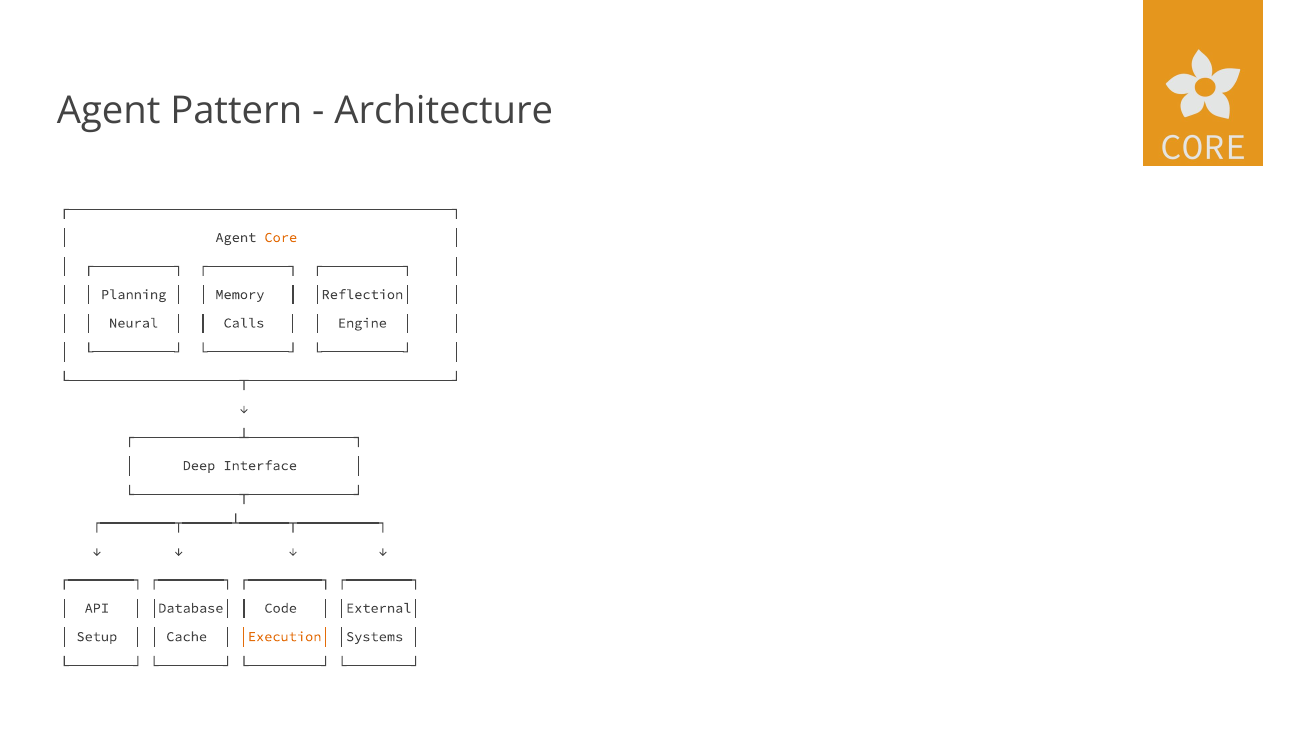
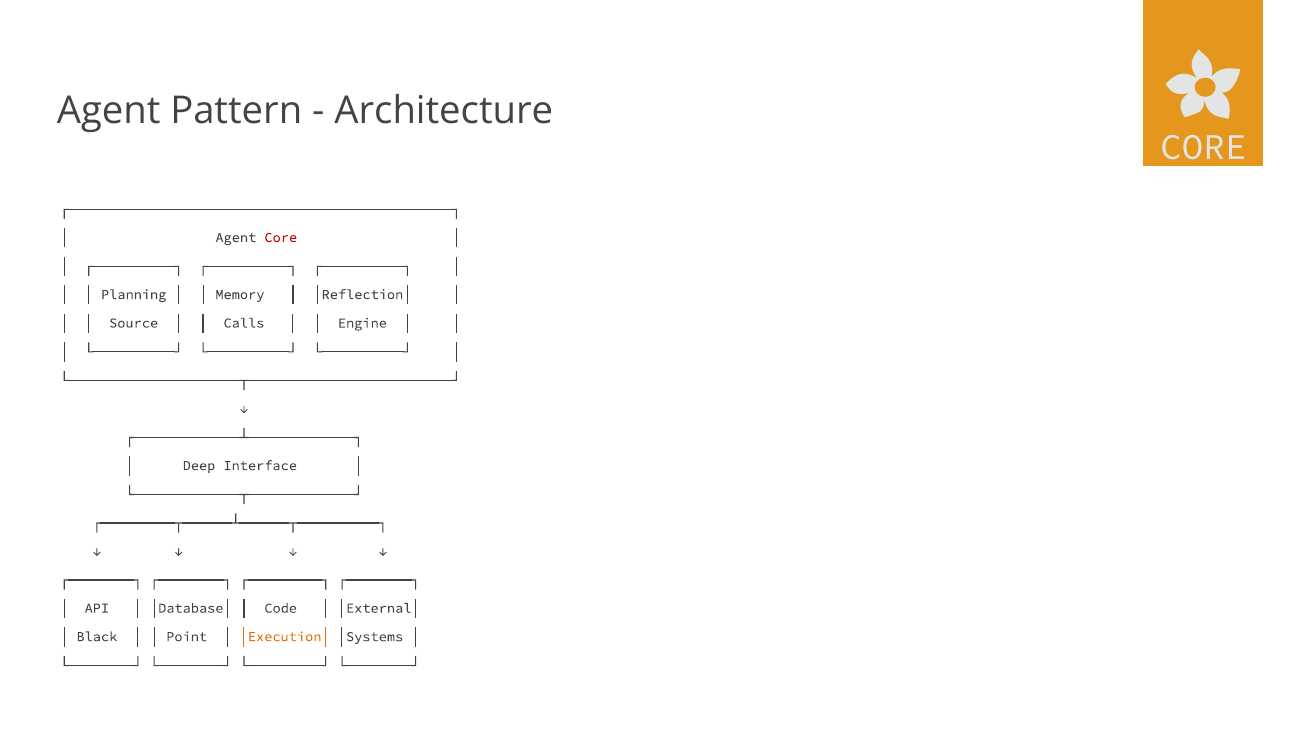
Core colour: orange -> red (281, 237)
Neural: Neural -> Source (134, 323)
Setup: Setup -> Black (97, 636)
Cache: Cache -> Point (187, 636)
